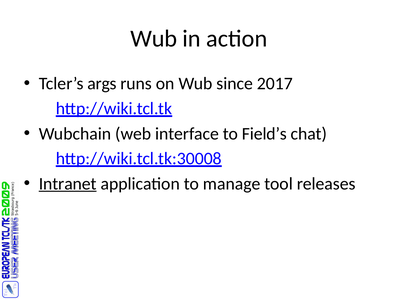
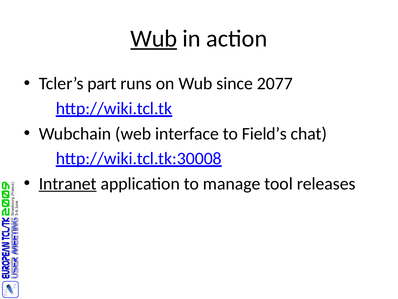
Wub underline: none -> present (154, 39)
args: args -> part (102, 83)
2017: 2017 -> 2077 (275, 83)
